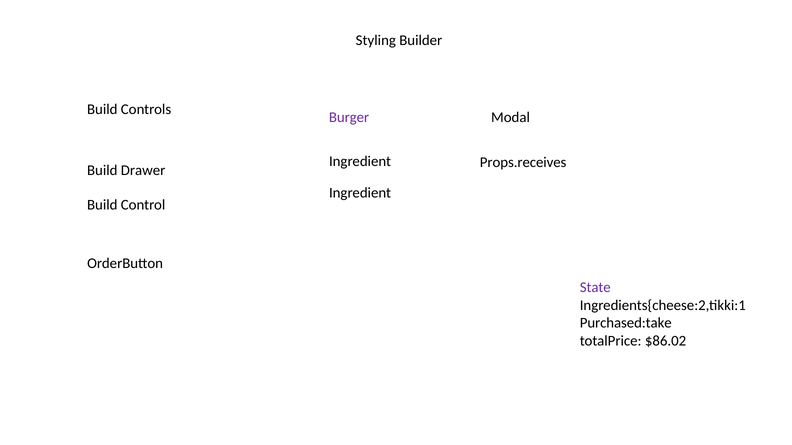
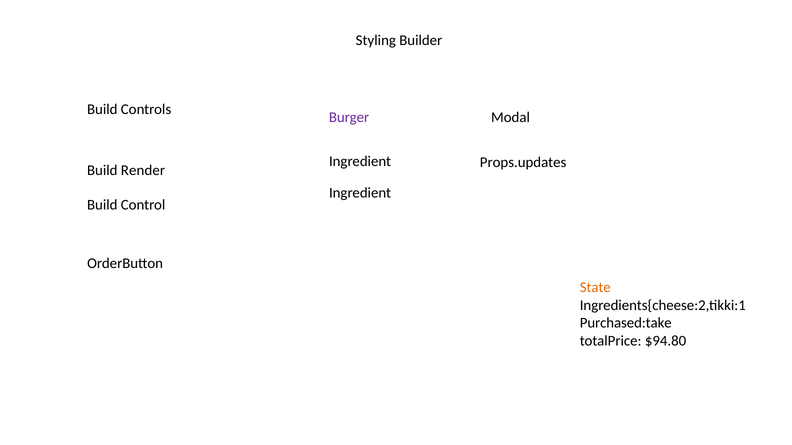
Props.receives: Props.receives -> Props.updates (523, 163)
Drawer: Drawer -> Render (143, 171)
State colour: purple -> orange (595, 288)
$86.02: $86.02 -> $94.80 (666, 341)
